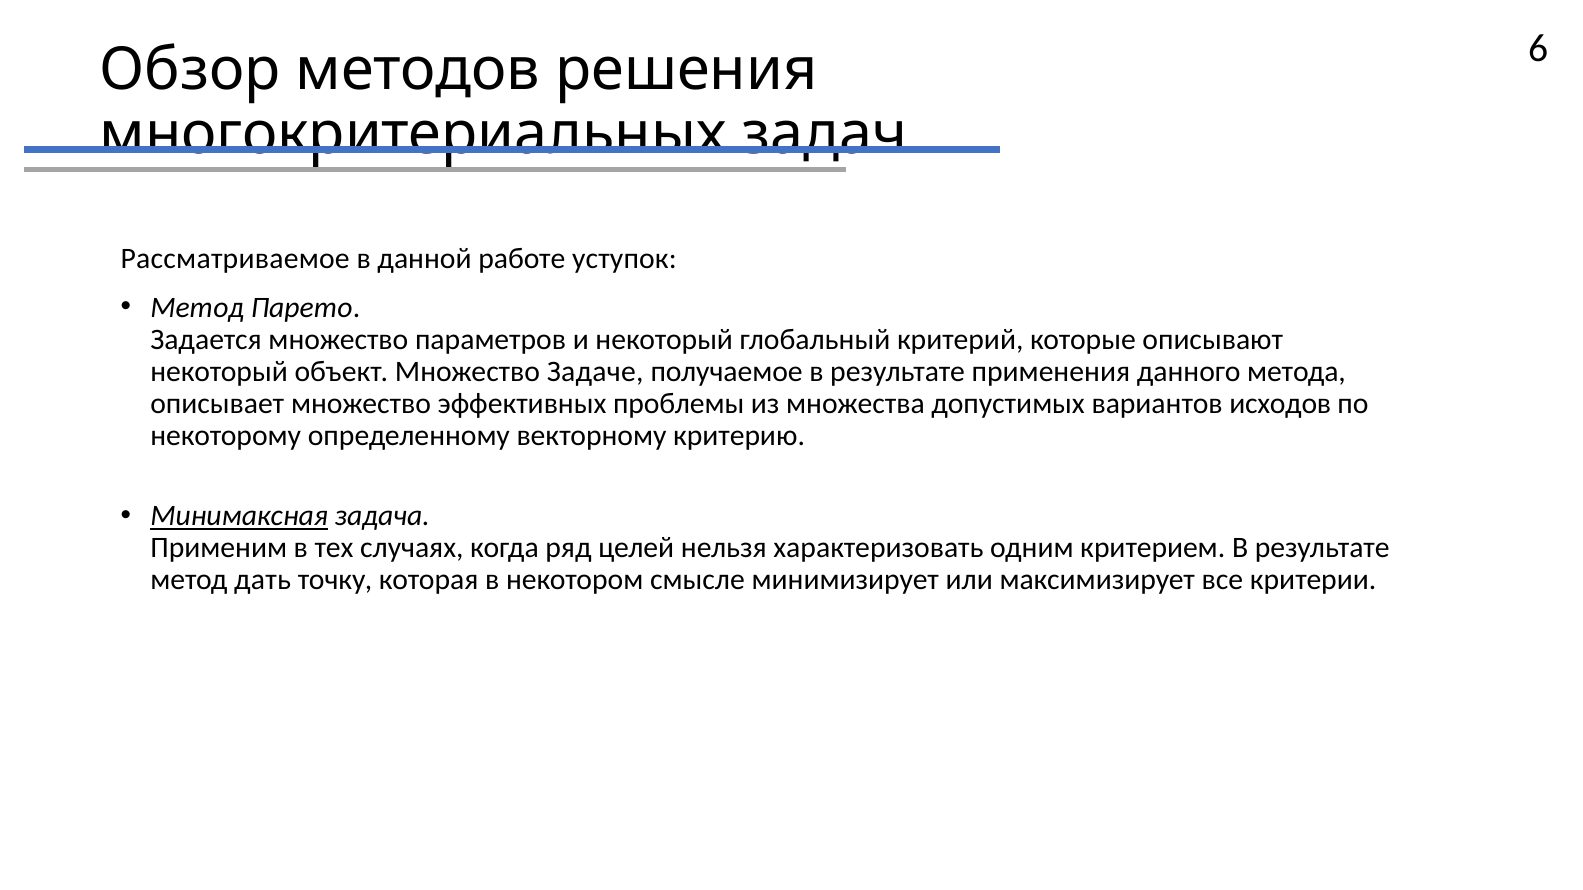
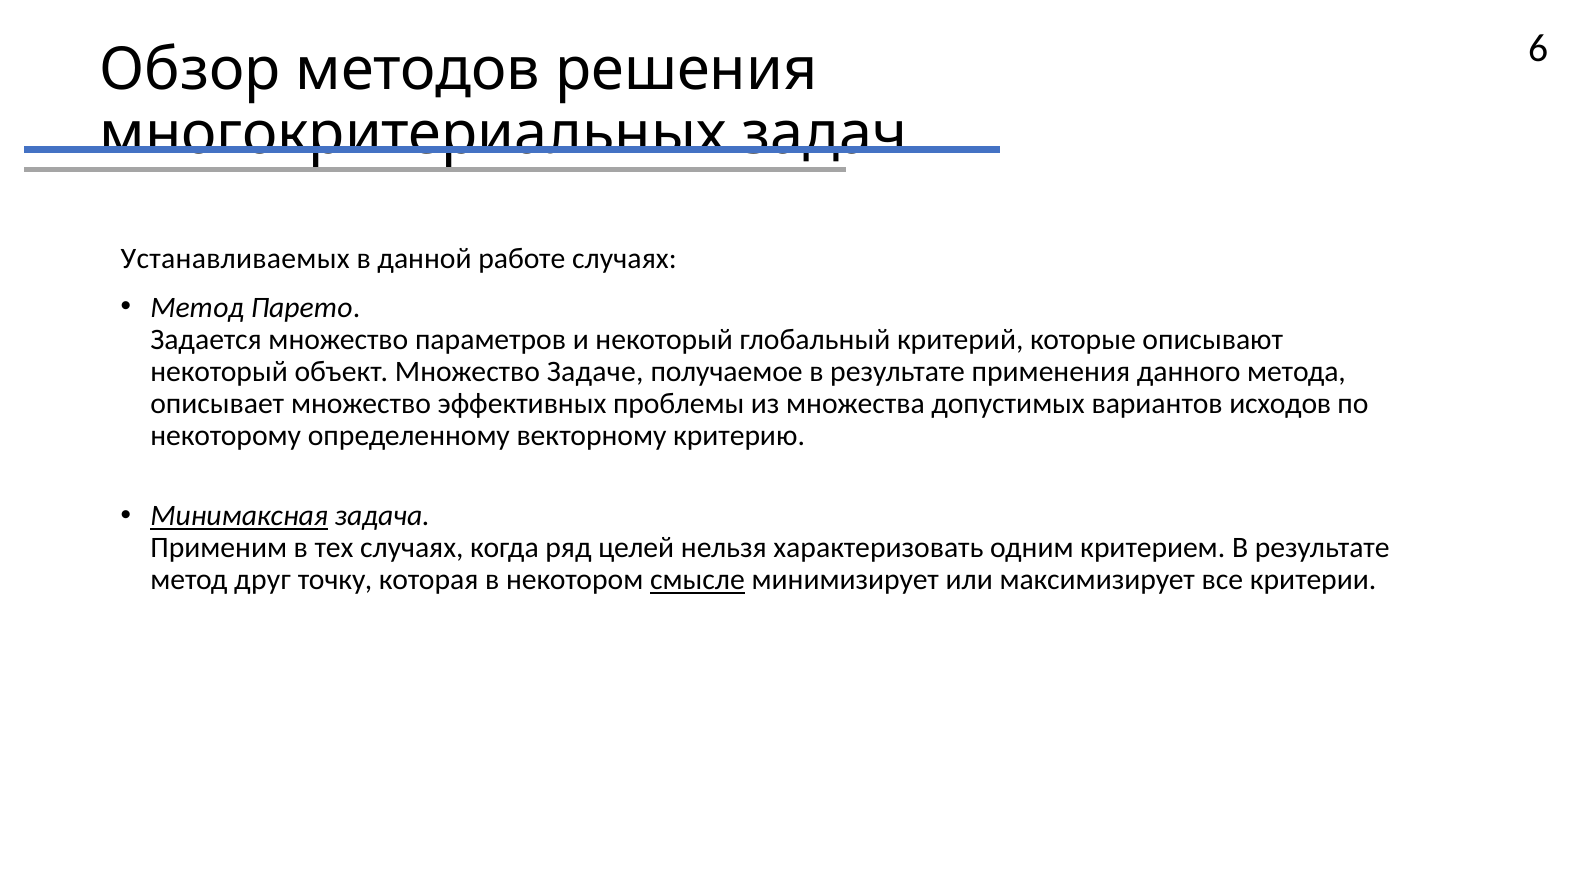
Рассматриваемое: Рассматриваемое -> Устанавливаемых (235, 259)
работе уступок: уступок -> случаях (624, 259)
дать: дать -> друг (263, 580)
смысле underline: none -> present (697, 580)
